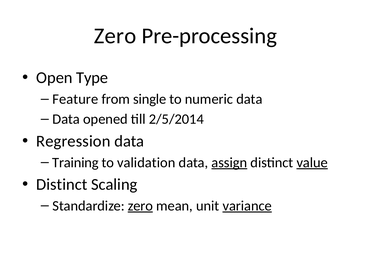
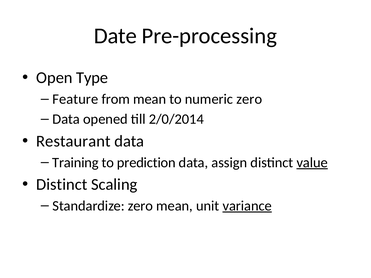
Zero: Zero -> Date (115, 36)
from single: single -> mean (150, 99)
numeric data: data -> zero (249, 99)
2/5/2014: 2/5/2014 -> 2/0/2014 (176, 119)
Regression: Regression -> Restaurant (73, 141)
validation: validation -> prediction (146, 163)
assign underline: present -> none (229, 163)
zero underline: present -> none (140, 206)
